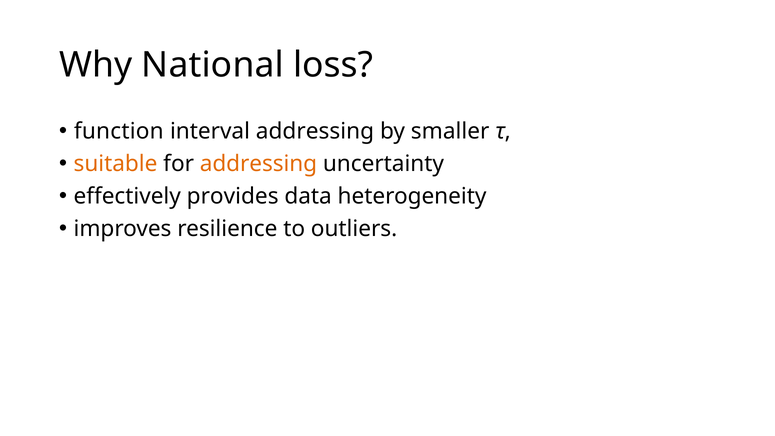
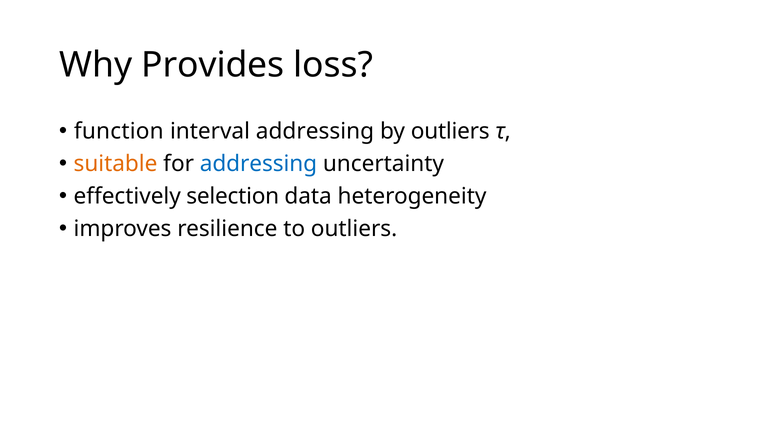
National: National -> Provides (213, 65)
by smaller: smaller -> outliers (450, 131)
addressing colour: orange -> blue (258, 164)
provides: provides -> selection (233, 196)
